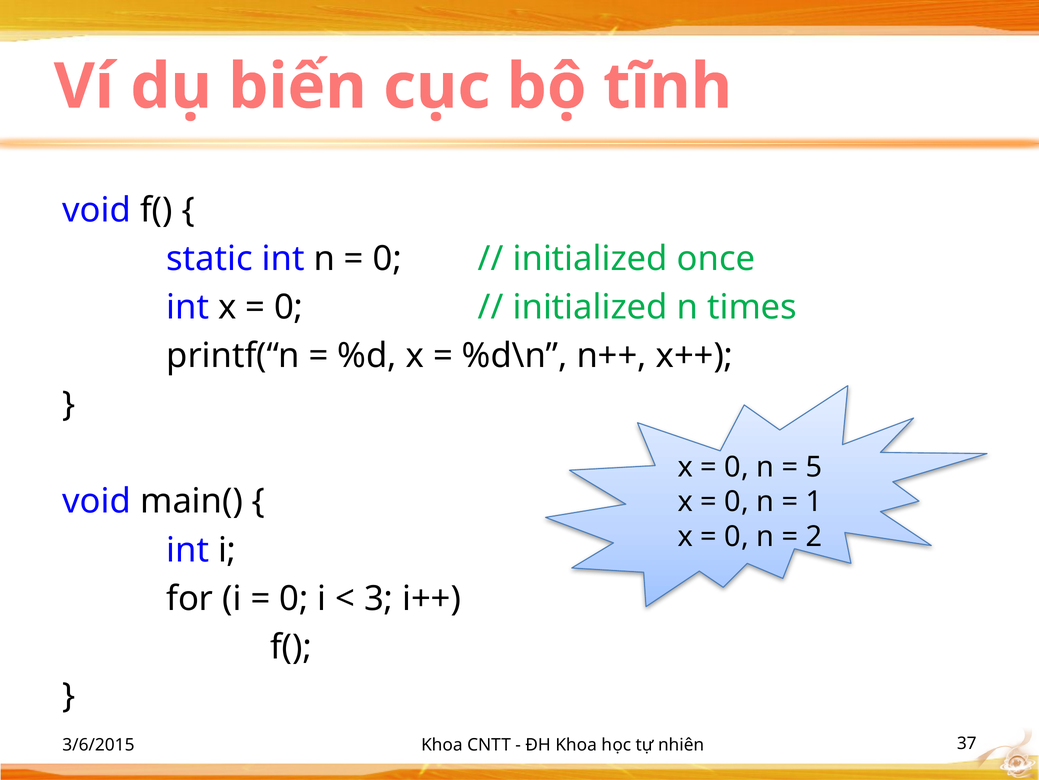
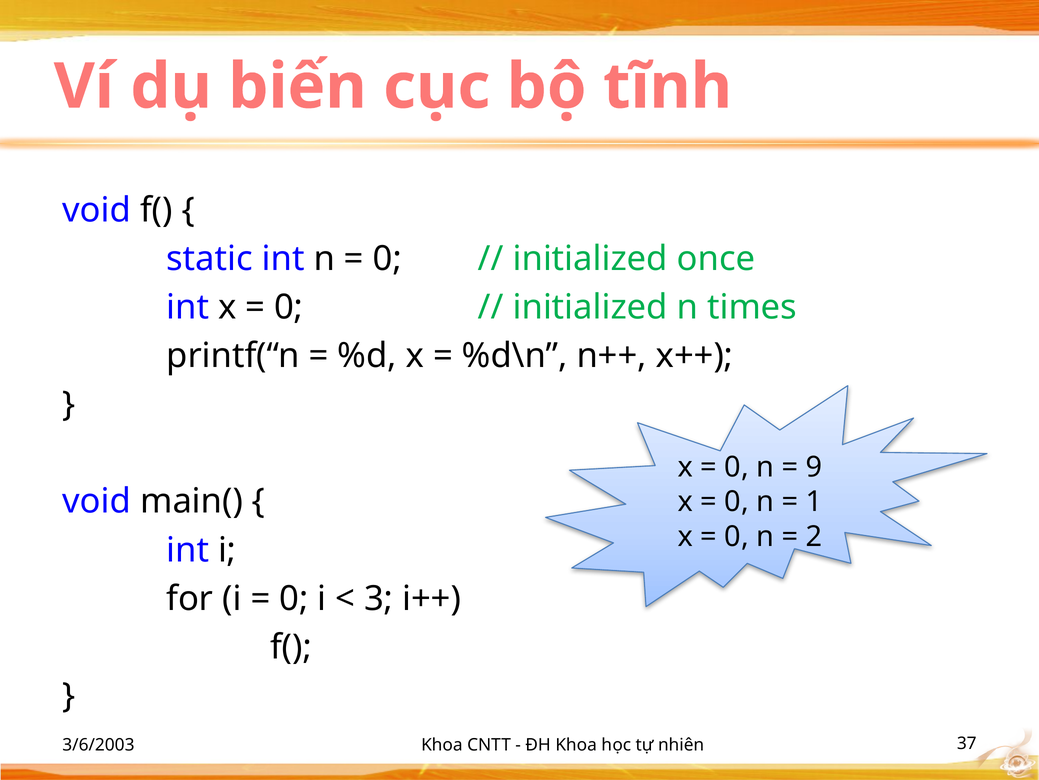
5: 5 -> 9 (814, 467)
3/6/2015: 3/6/2015 -> 3/6/2003 (98, 744)
